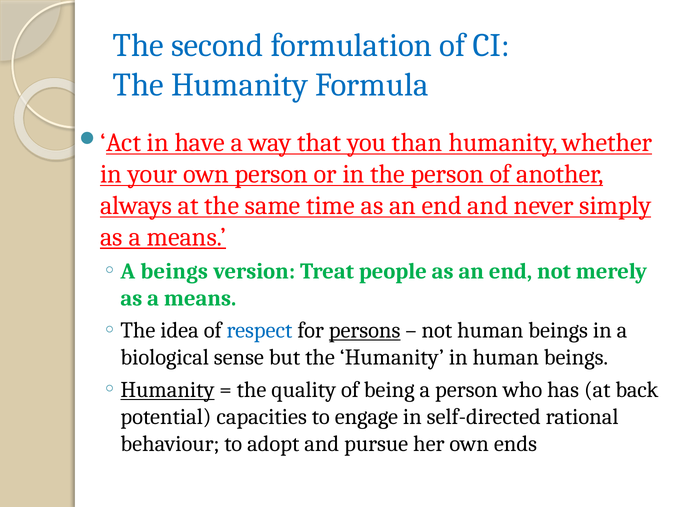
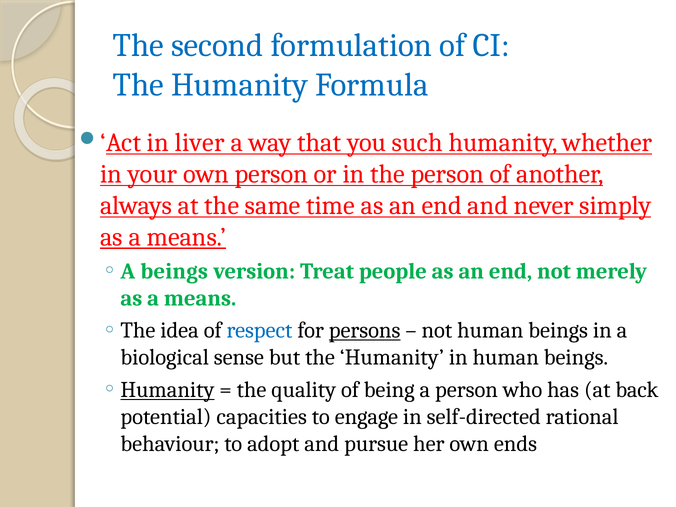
have: have -> liver (200, 143)
than: than -> such (417, 143)
